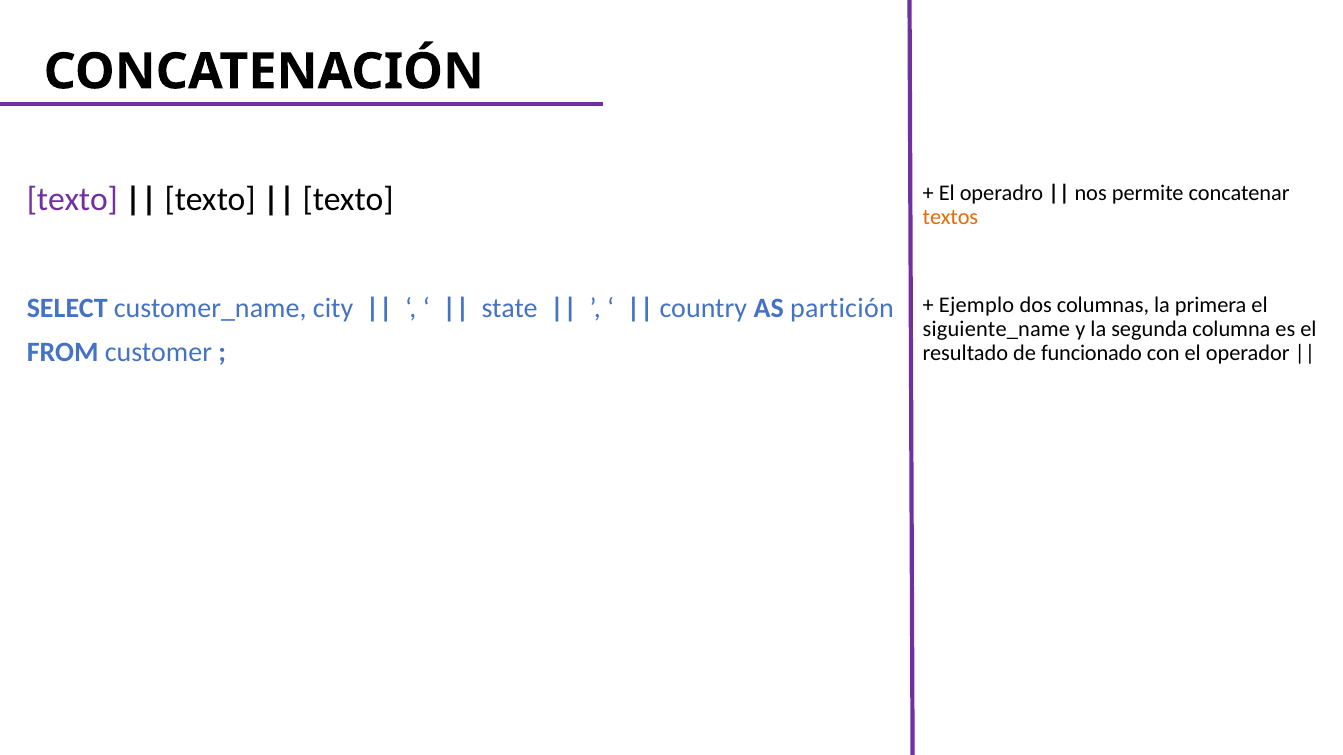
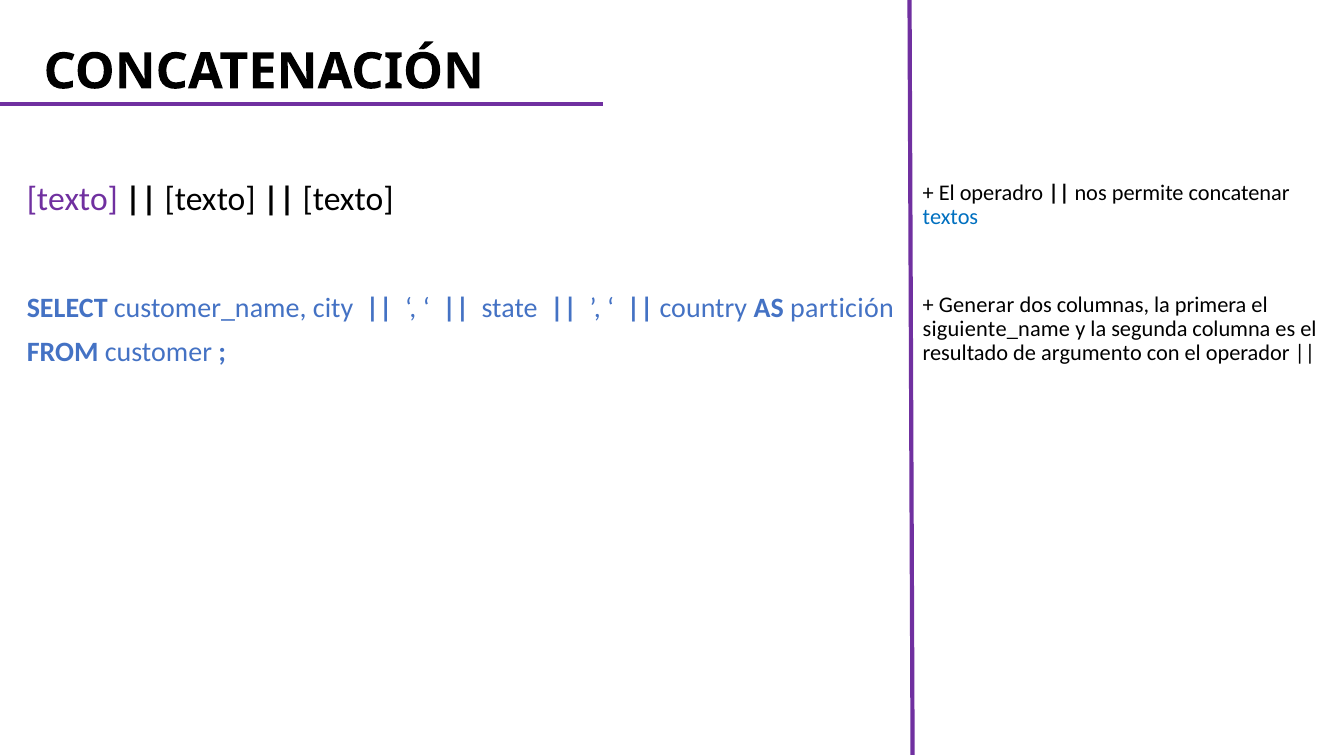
textos colour: orange -> blue (950, 218)
Ejemplo: Ejemplo -> Generar (977, 305)
funcionado: funcionado -> argumento (1091, 354)
